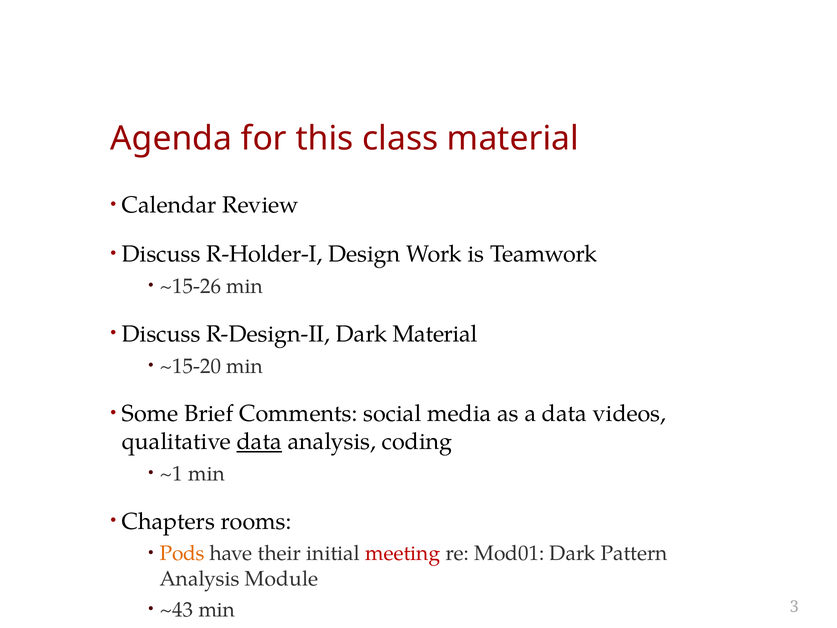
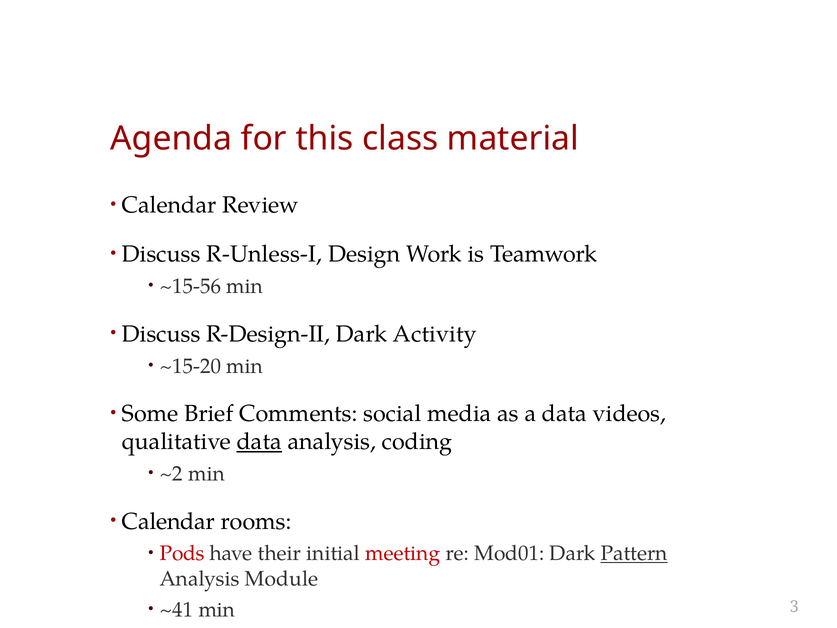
R-Holder-I: R-Holder-I -> R-Unless-I (264, 254)
~15-26: ~15-26 -> ~15-56 (191, 286)
Dark Material: Material -> Activity (435, 334)
~1: ~1 -> ~2 (171, 474)
Chapters: Chapters -> Calendar (169, 521)
Pods colour: orange -> red (182, 553)
Pattern underline: none -> present (634, 553)
~43: ~43 -> ~41 (177, 609)
